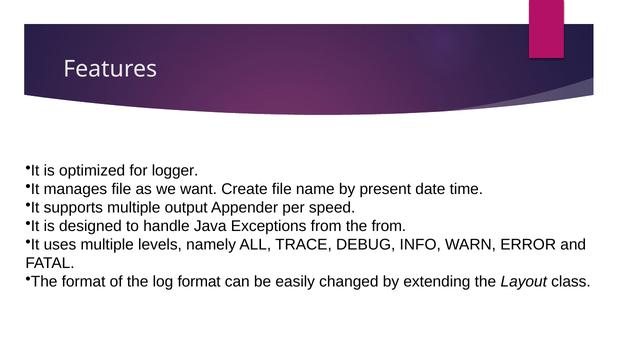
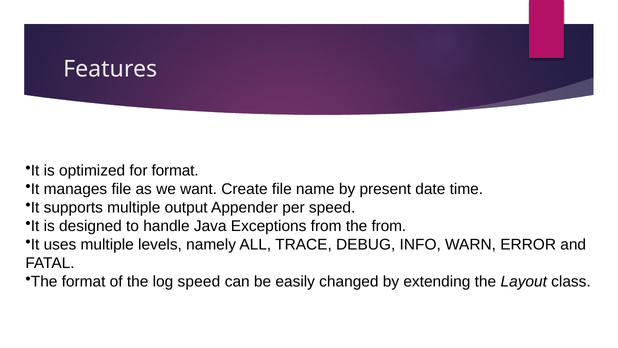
for logger: logger -> format (175, 170)
log format: format -> speed (199, 282)
